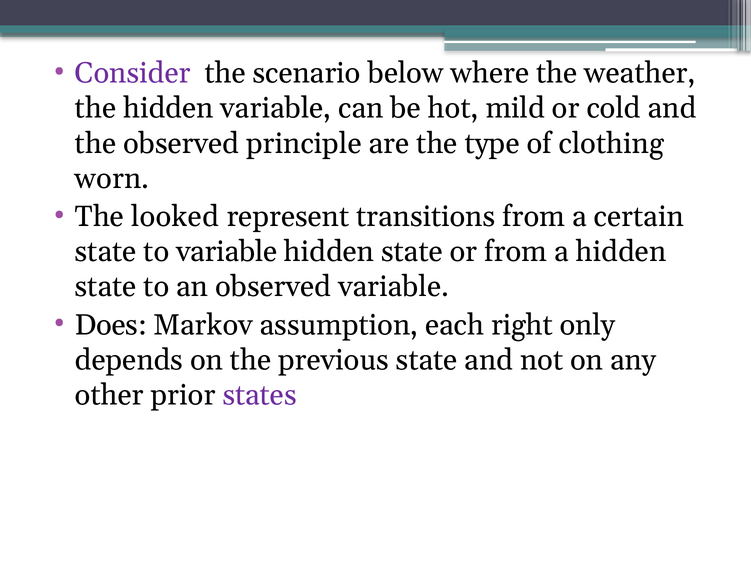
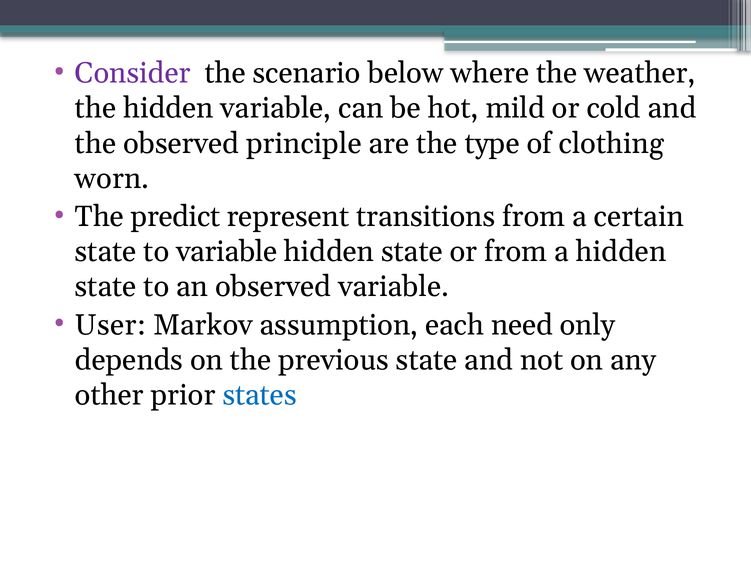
looked: looked -> predict (175, 217)
Does: Does -> User (110, 325)
right: right -> need (522, 325)
states colour: purple -> blue (260, 395)
